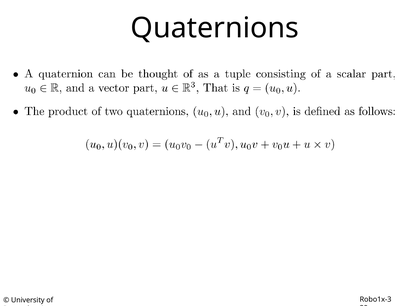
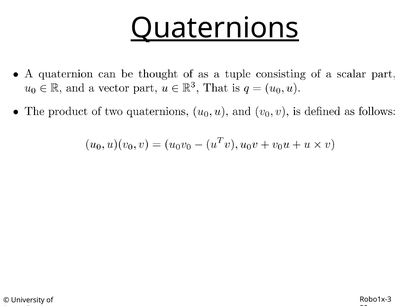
Quaternions underline: none -> present (215, 28)
